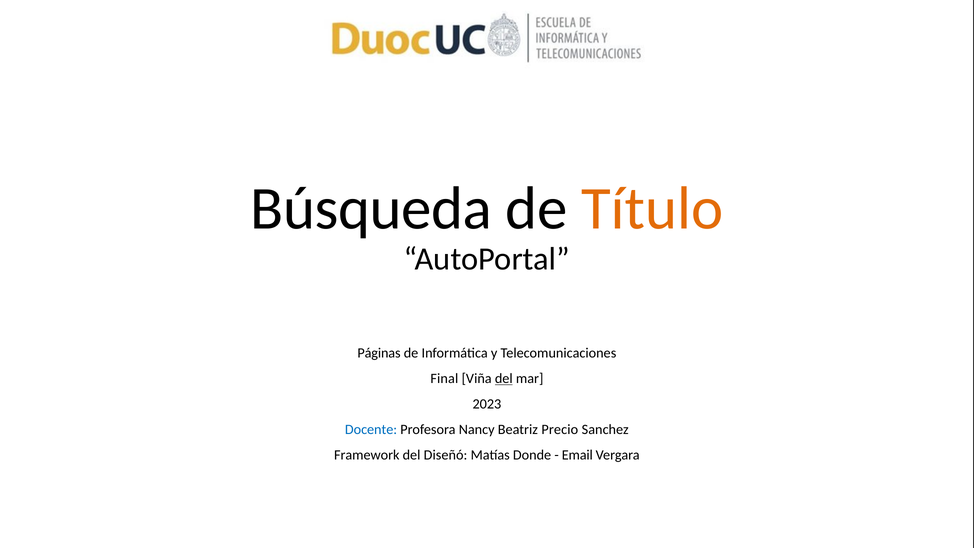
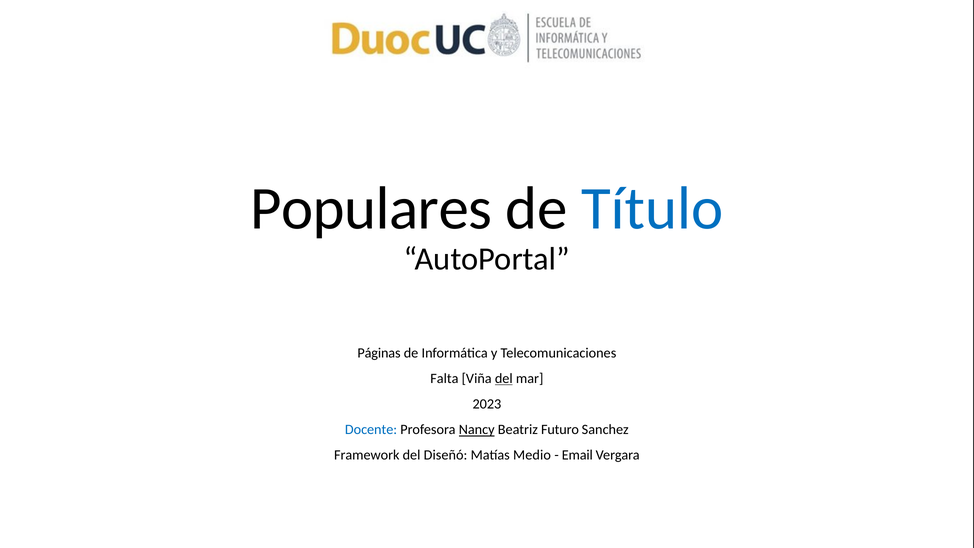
Búsqueda: Búsqueda -> Populares (371, 208)
Título colour: orange -> blue (652, 208)
Final: Final -> Falta (444, 379)
Nancy underline: none -> present (477, 430)
Precio: Precio -> Futuro (560, 430)
Donde: Donde -> Medio (532, 455)
